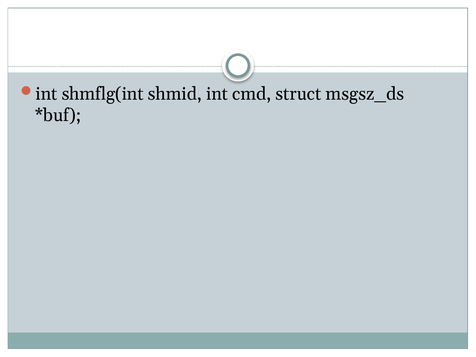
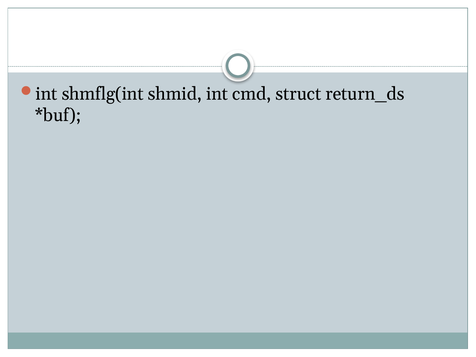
msgsz_ds: msgsz_ds -> return_ds (365, 94)
